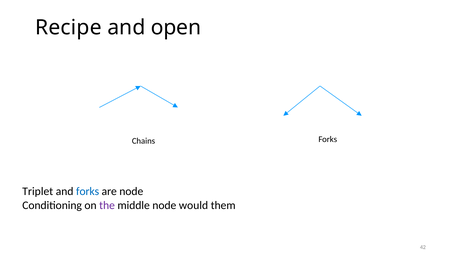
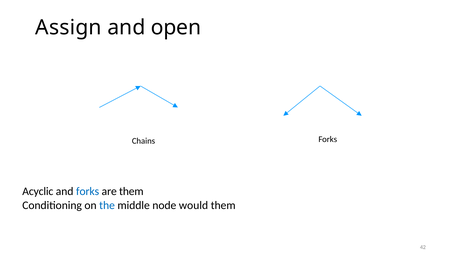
Recipe: Recipe -> Assign (68, 27)
Triplet: Triplet -> Acyclic (38, 192)
are node: node -> them (131, 192)
the colour: purple -> blue (107, 206)
